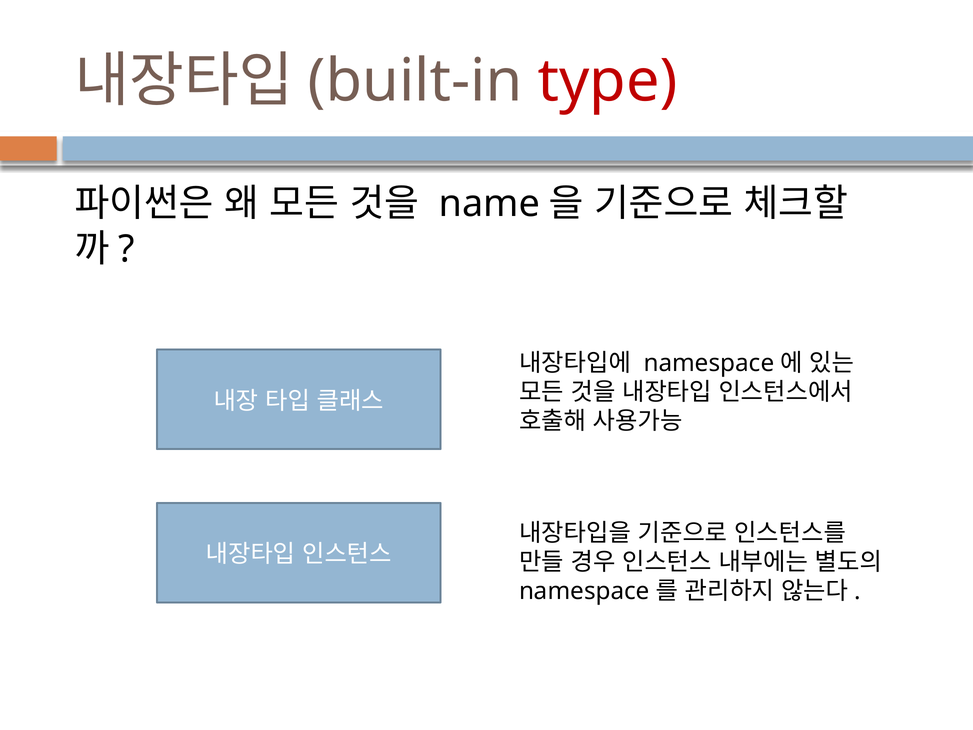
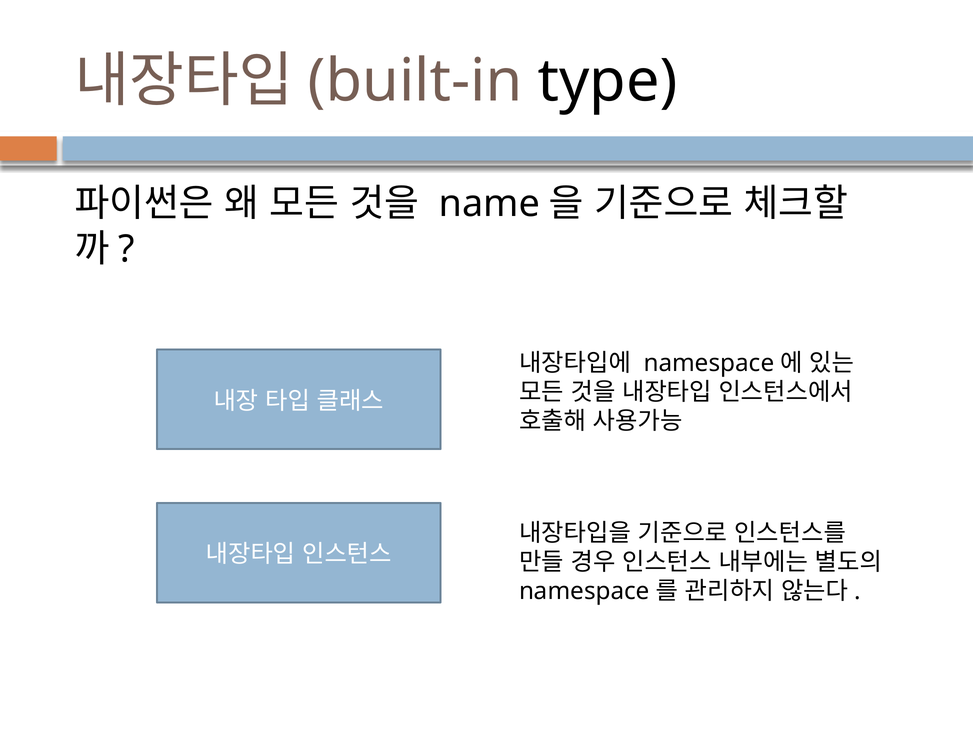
type colour: red -> black (608, 81)
